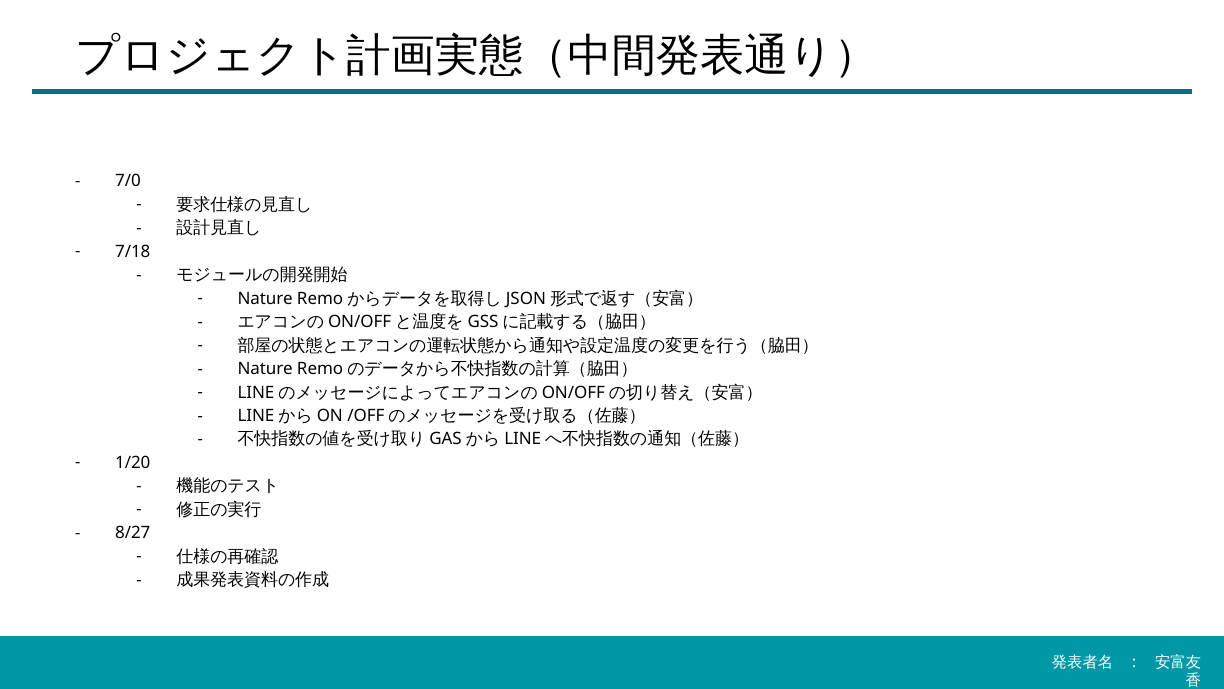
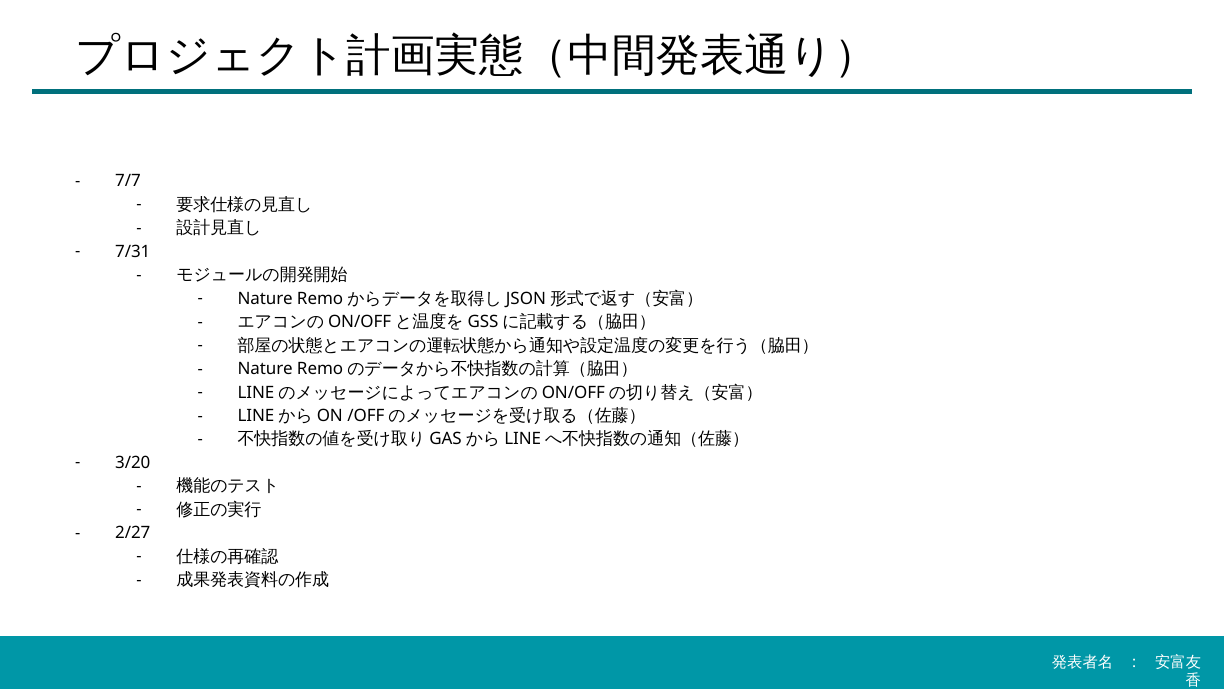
7/0: 7/0 -> 7/7 (128, 181)
7/18: 7/18 -> 7/31 (133, 251)
1/20: 1/20 -> 3/20 (133, 463)
8/27: 8/27 -> 2/27 (133, 533)
